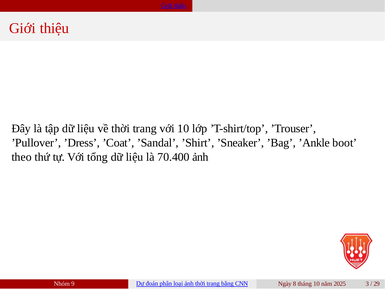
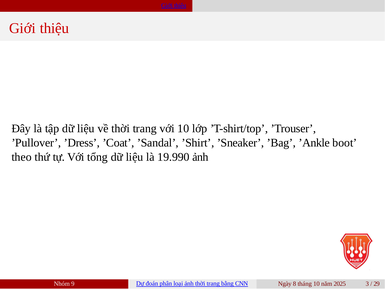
70.400: 70.400 -> 19.990 (174, 157)
